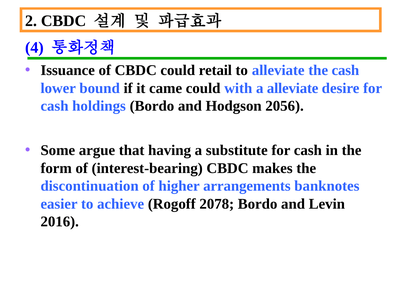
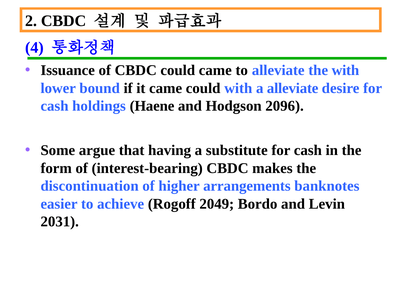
could retail: retail -> came (215, 70)
the cash: cash -> with (345, 70)
holdings Bordo: Bordo -> Haene (152, 106)
2056: 2056 -> 2096 (285, 106)
2078: 2078 -> 2049 (217, 204)
2016: 2016 -> 2031 (60, 222)
